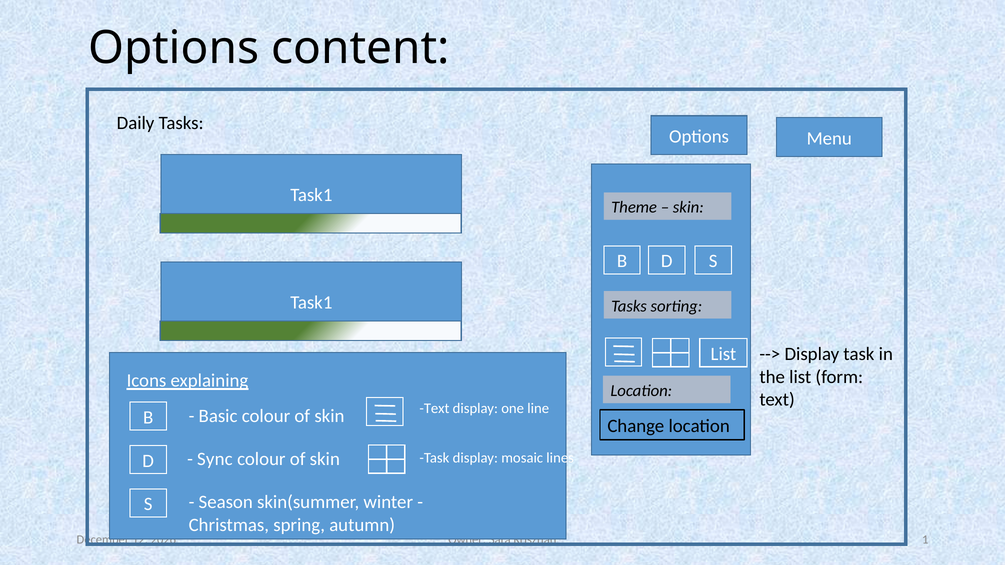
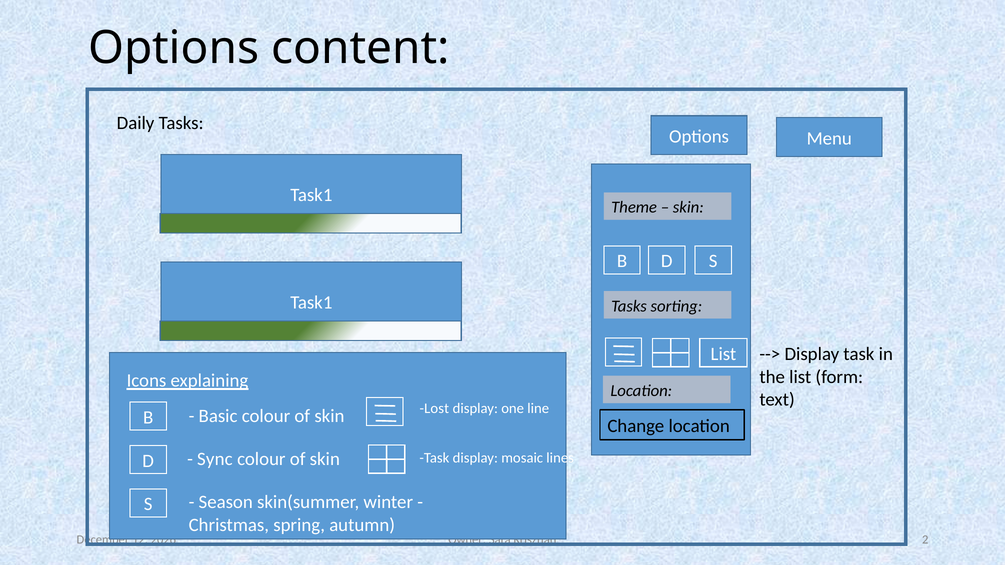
Text: Text -> Lost (434, 409)
1: 1 -> 2 (925, 540)
